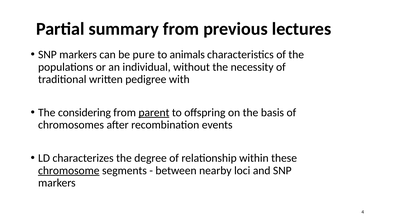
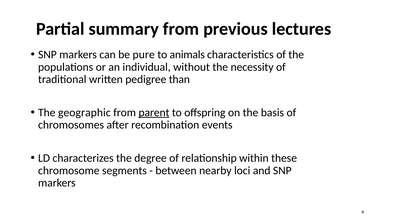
with: with -> than (179, 79)
considering: considering -> geographic (84, 112)
chromosome underline: present -> none (69, 170)
